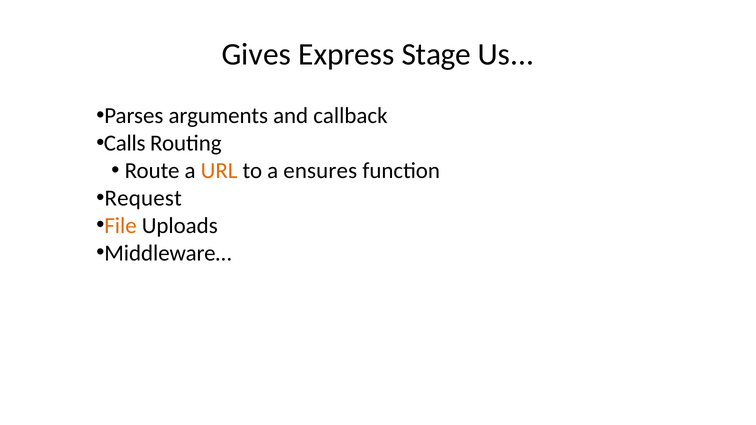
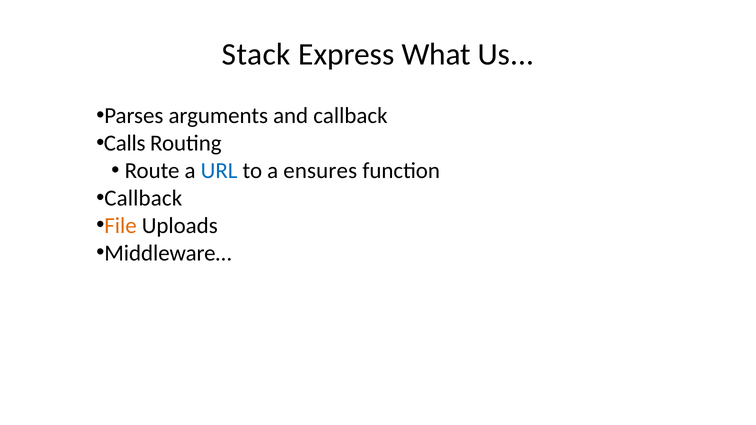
Gives: Gives -> Stack (256, 55)
Stage: Stage -> What (436, 55)
URL colour: orange -> blue (219, 171)
Request: Request -> Callback (143, 198)
